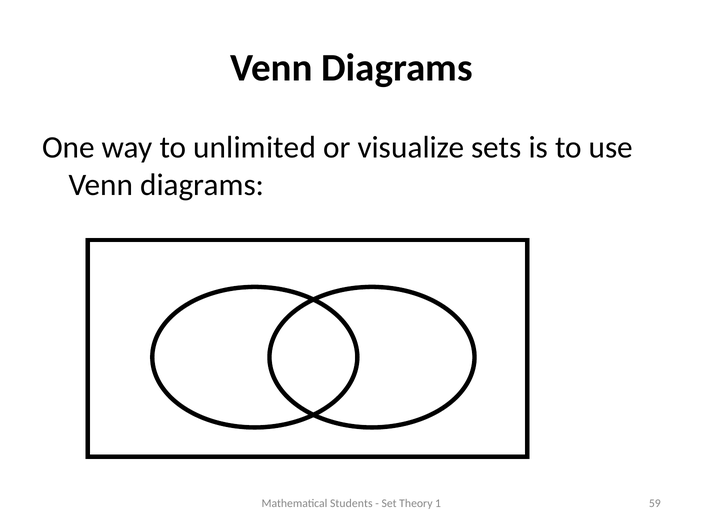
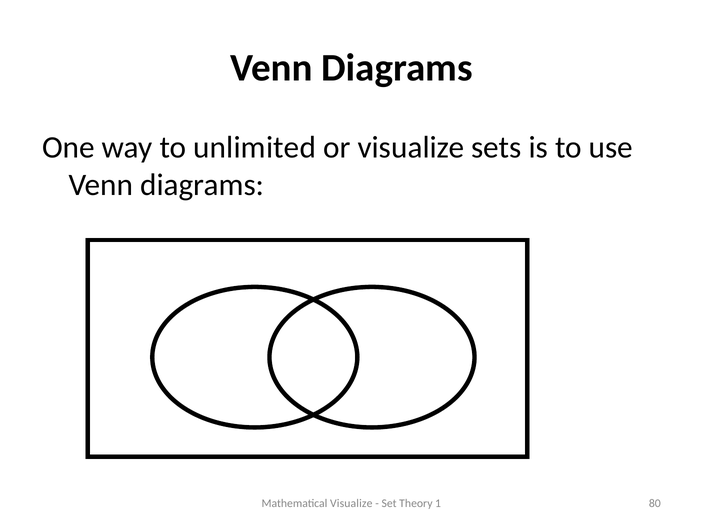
Mathematical Students: Students -> Visualize (351, 503)
59: 59 -> 80 (655, 503)
